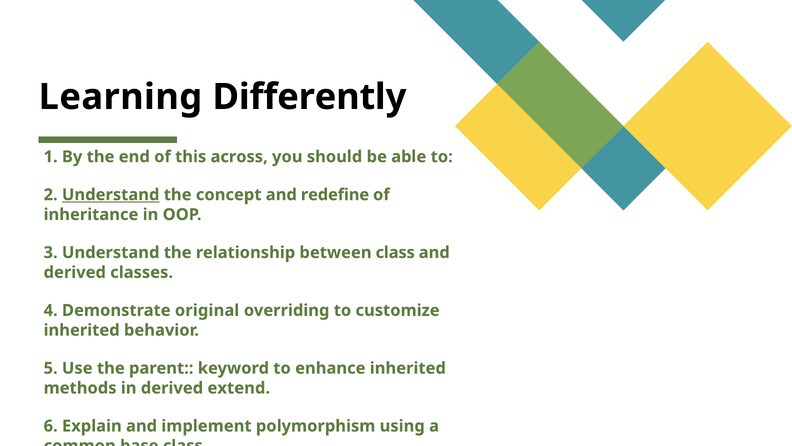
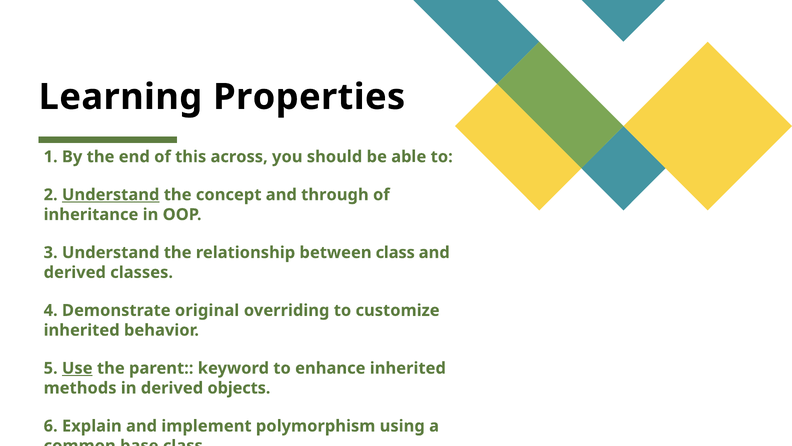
Differently: Differently -> Properties (309, 97)
redefine: redefine -> through (335, 195)
Use underline: none -> present (77, 368)
extend: extend -> objects (239, 388)
